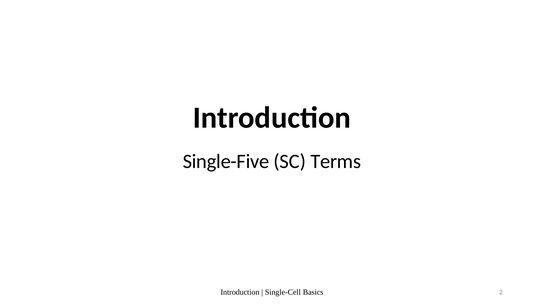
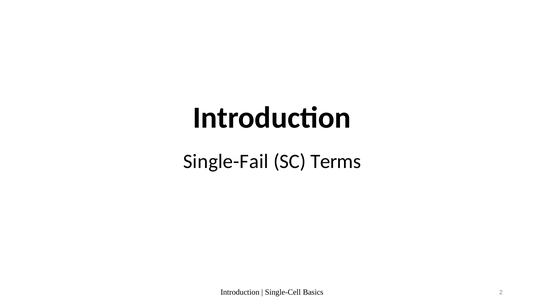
Single-Five: Single-Five -> Single-Fail (226, 162)
